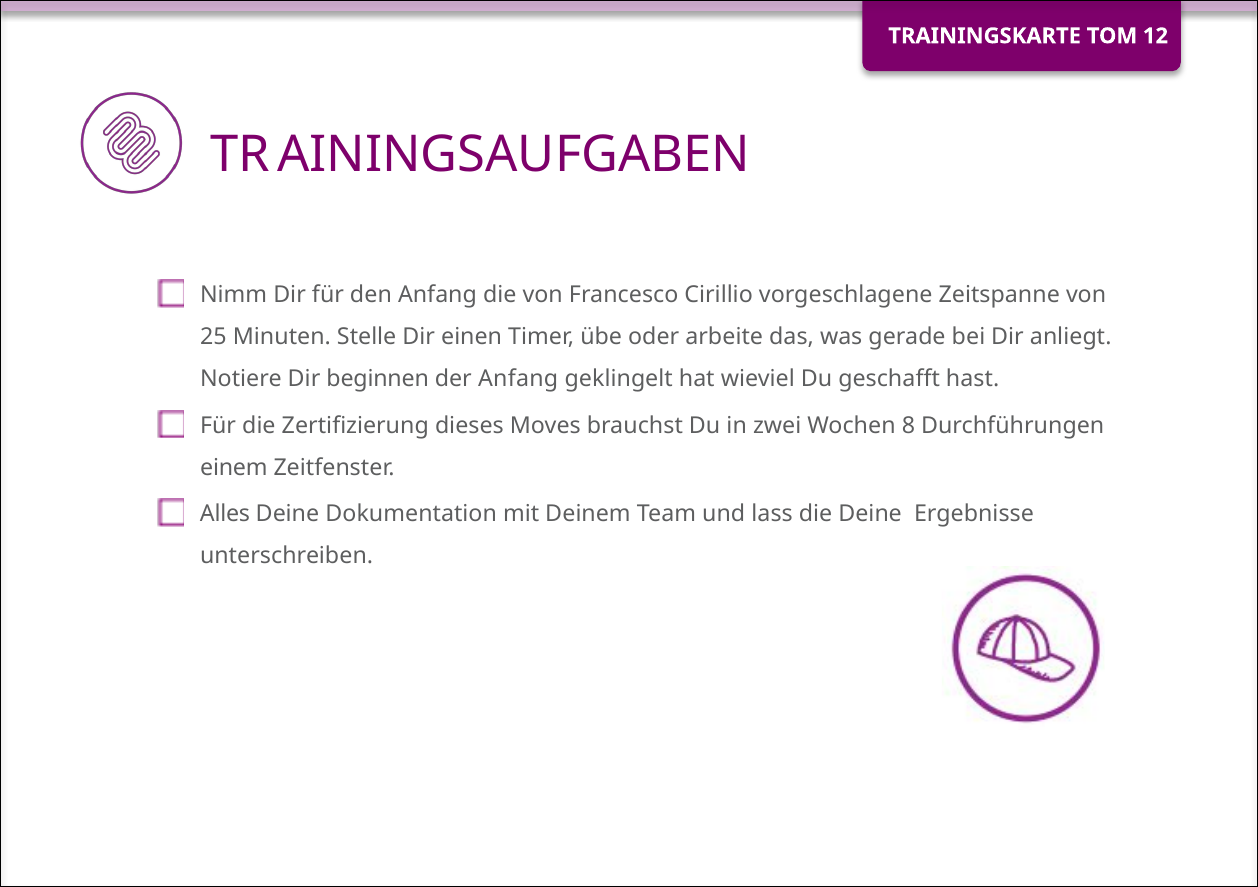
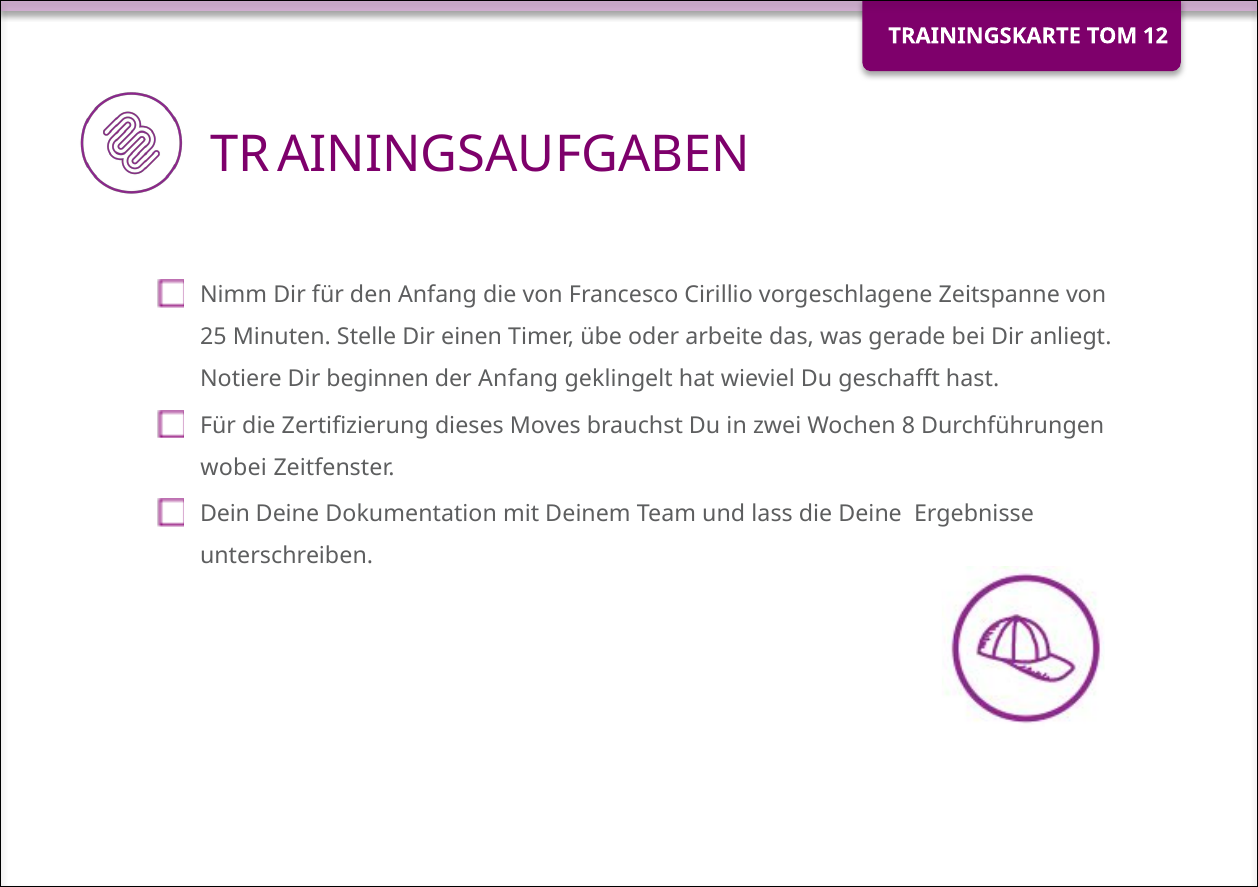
einem: einem -> wobei (234, 467)
Alles: Alles -> Dein (225, 514)
